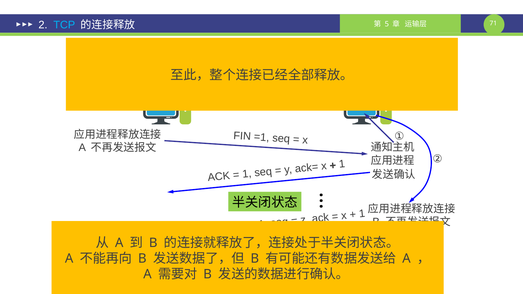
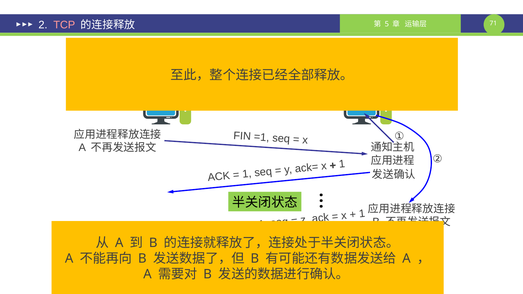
TCP colour: light blue -> pink (64, 25)
